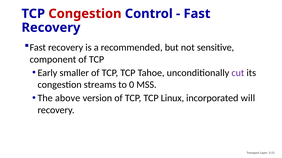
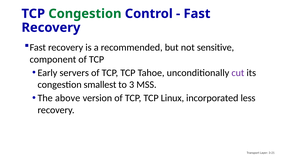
Congestion colour: red -> green (85, 14)
smaller: smaller -> servers (74, 73)
streams: streams -> smallest (100, 85)
0: 0 -> 3 (132, 85)
will: will -> less (248, 98)
